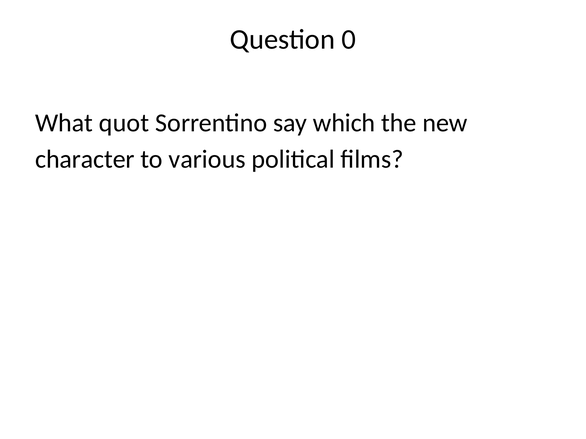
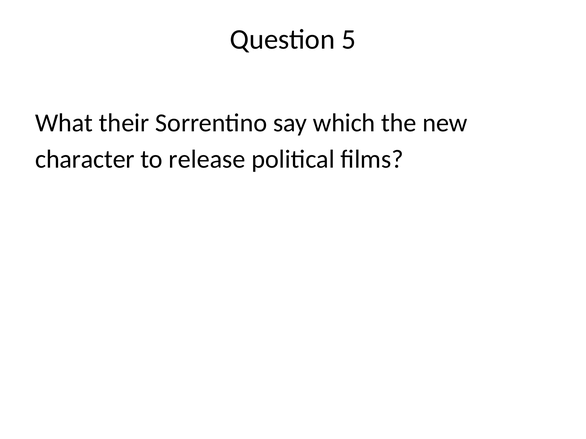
0: 0 -> 5 (349, 40)
quot: quot -> their (124, 123)
various: various -> release (207, 159)
